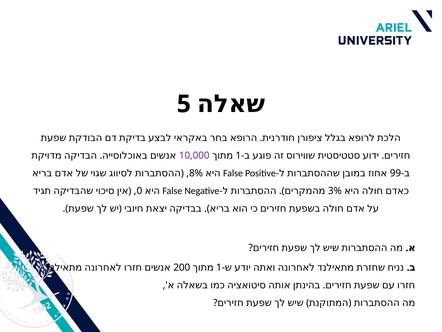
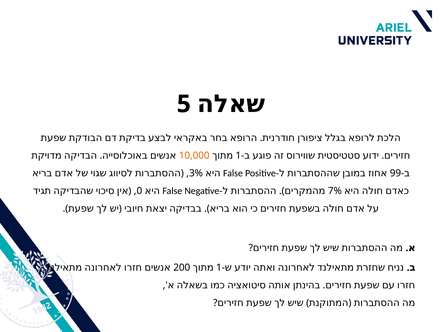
10,000 colour: purple -> orange (194, 155)
8%: 8% -> 3% (196, 173)
3%: 3% -> 7% (335, 191)
